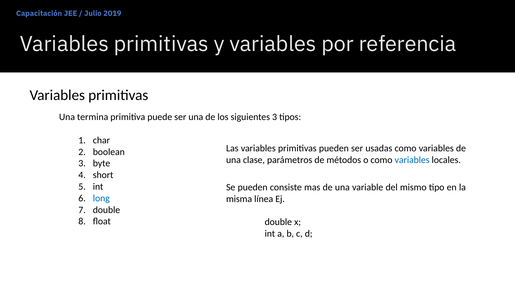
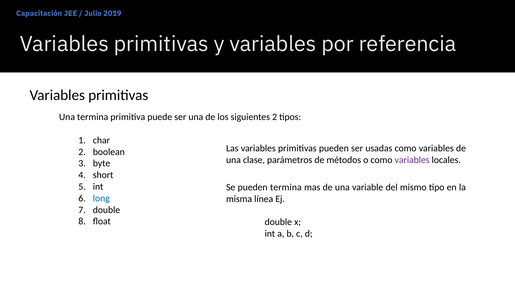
siguientes 3: 3 -> 2 (275, 117)
variables colour: blue -> purple (412, 160)
pueden consiste: consiste -> termina (286, 187)
